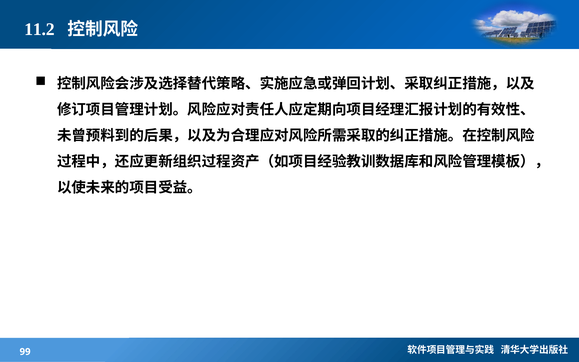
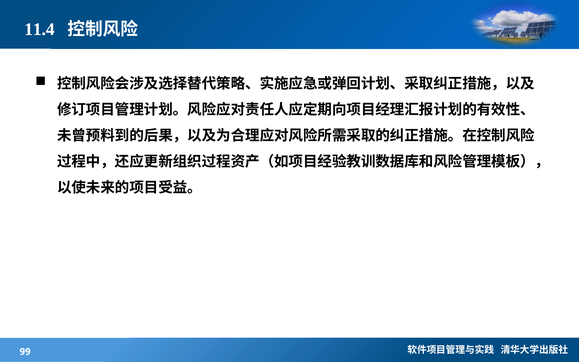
11.2: 11.2 -> 11.4 (39, 29)
